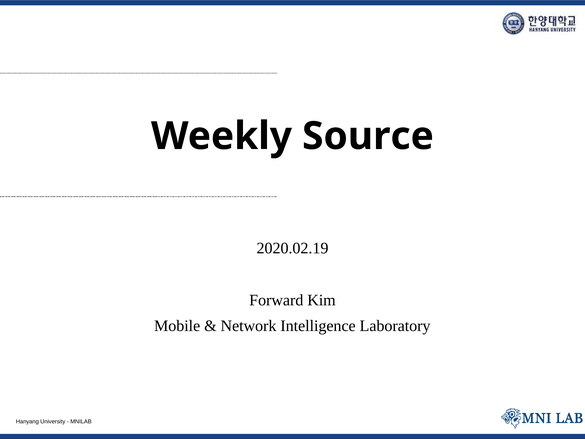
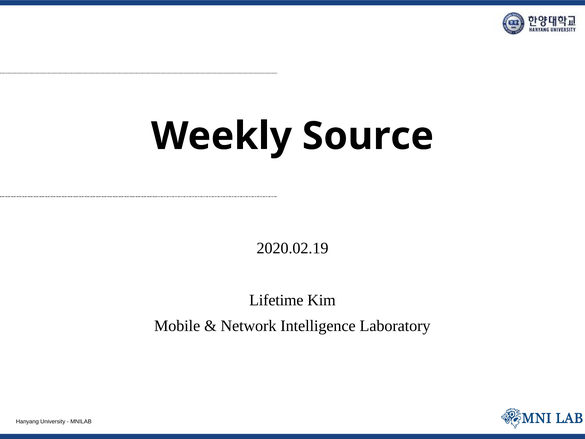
Forward: Forward -> Lifetime (276, 300)
